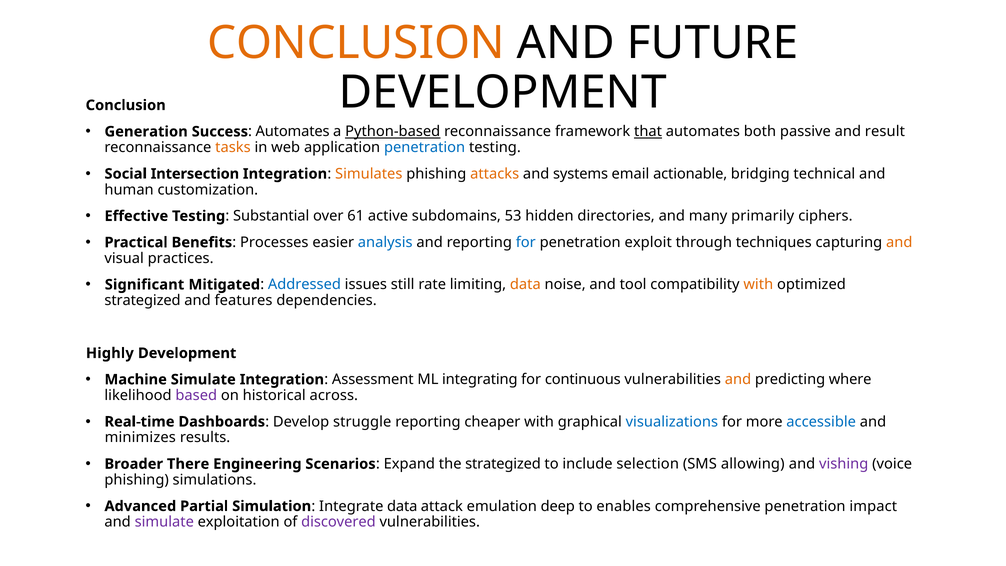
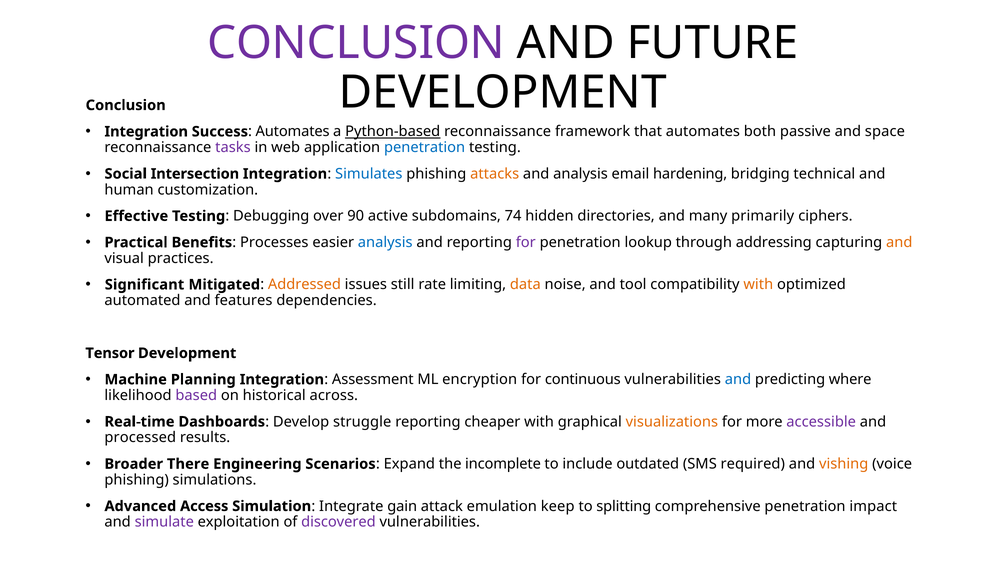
CONCLUSION colour: orange -> purple (356, 43)
Generation: Generation -> Integration (146, 132)
that underline: present -> none (648, 132)
result: result -> space (885, 132)
tasks colour: orange -> purple (233, 147)
Simulates colour: orange -> blue (369, 174)
and systems: systems -> analysis (581, 174)
actionable: actionable -> hardening (690, 174)
Substantial: Substantial -> Debugging (271, 216)
61: 61 -> 90 (356, 216)
53: 53 -> 74 (513, 216)
for colour: blue -> purple (526, 242)
exploit: exploit -> lookup (648, 242)
techniques: techniques -> addressing (774, 242)
Addressed colour: blue -> orange (304, 285)
strategized: strategized -> automated (142, 300)
Highly: Highly -> Tensor (110, 353)
Machine Simulate: Simulate -> Planning (203, 379)
integrating: integrating -> encryption (480, 379)
and colour: orange -> blue (738, 379)
visualizations colour: blue -> orange (672, 422)
accessible colour: blue -> purple (821, 422)
minimizes: minimizes -> processed (140, 438)
the strategized: strategized -> incomplete (503, 464)
selection: selection -> outdated (648, 464)
allowing: allowing -> required (753, 464)
vishing colour: purple -> orange (844, 464)
Partial: Partial -> Access (204, 506)
Integrate data: data -> gain (402, 506)
deep: deep -> keep (558, 506)
enables: enables -> splitting (624, 506)
